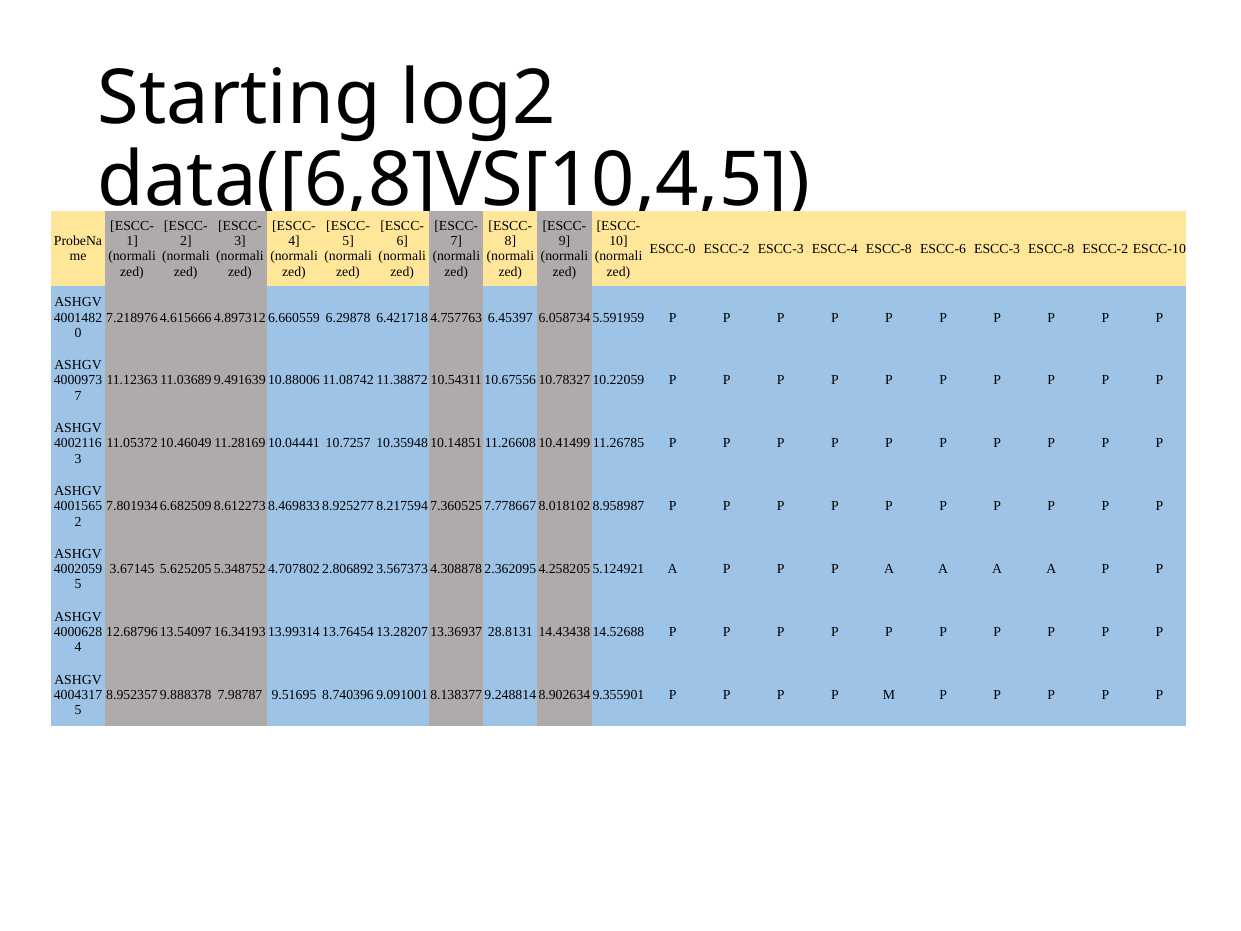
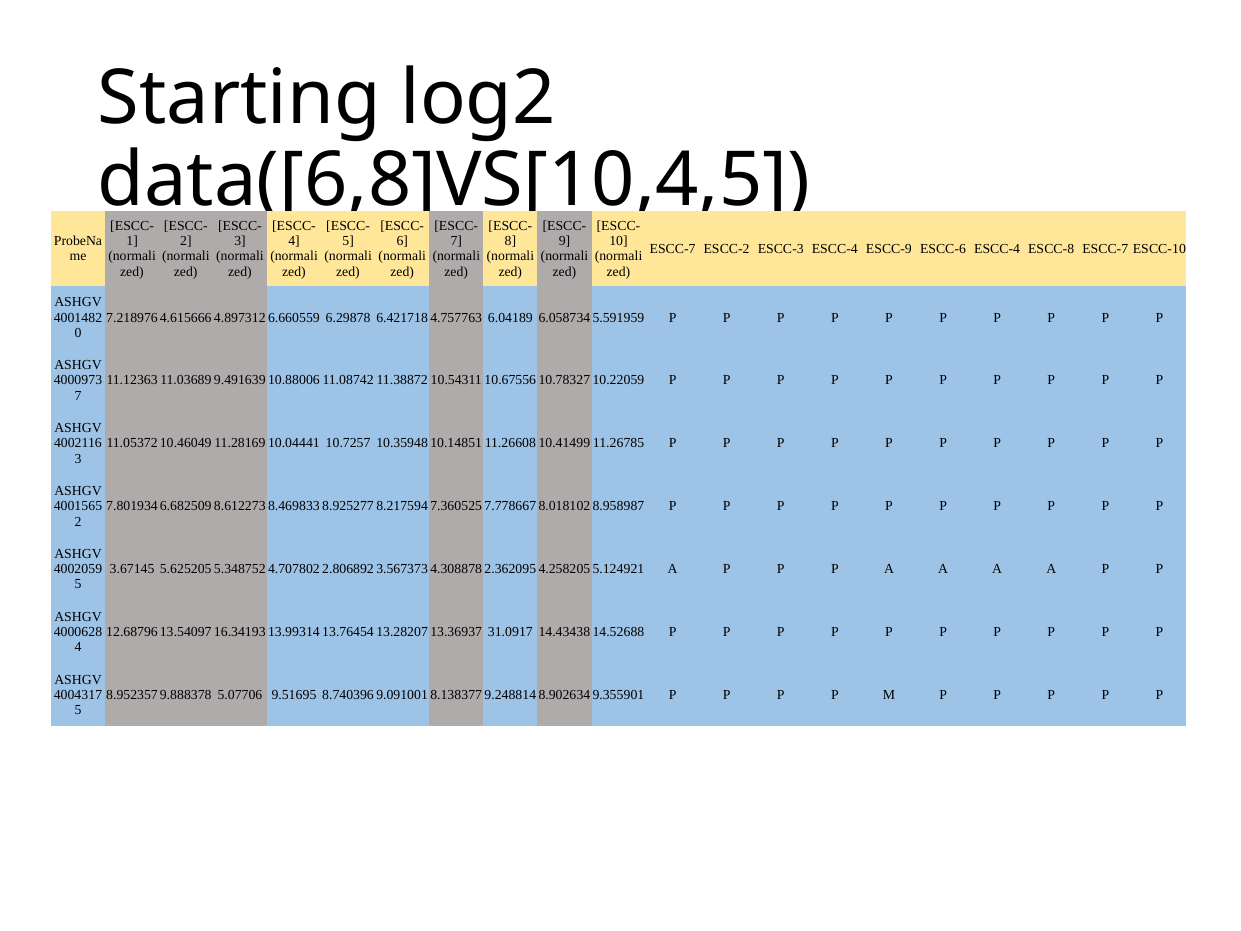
ESCC-0: ESCC-0 -> ESCC-7 (673, 249)
ESCC-4 ESCC-8: ESCC-8 -> ESCC-9 (889, 249)
ESCC-6 ESCC-3: ESCC-3 -> ESCC-4 (997, 249)
ESCC-8 ESCC-2: ESCC-2 -> ESCC-7 (1105, 249)
6.45397: 6.45397 -> 6.04189 (510, 317)
28.8131: 28.8131 -> 31.0917 (510, 632)
7.98787: 7.98787 -> 5.07706 (240, 695)
